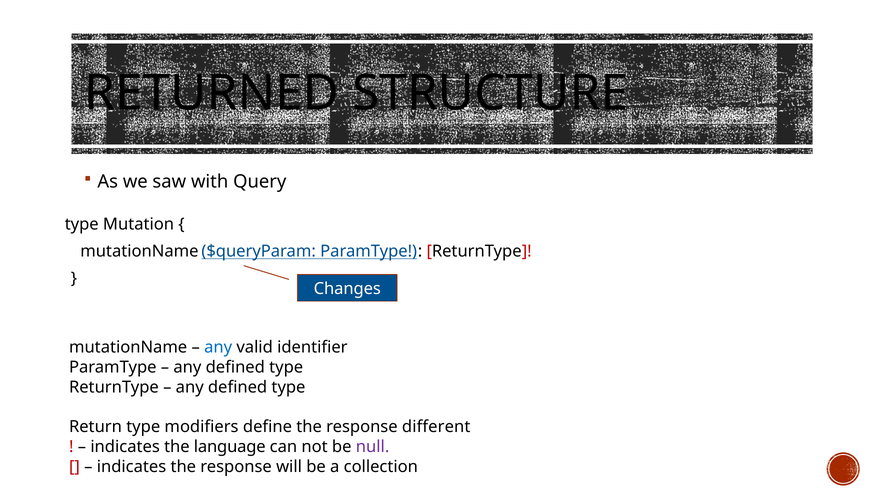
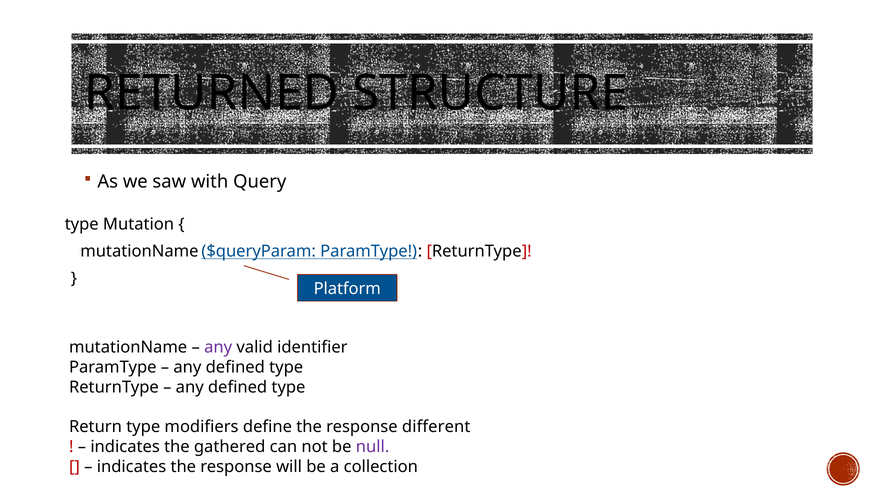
Changes: Changes -> Platform (347, 289)
any colour: blue -> purple (218, 347)
language: language -> gathered (230, 446)
